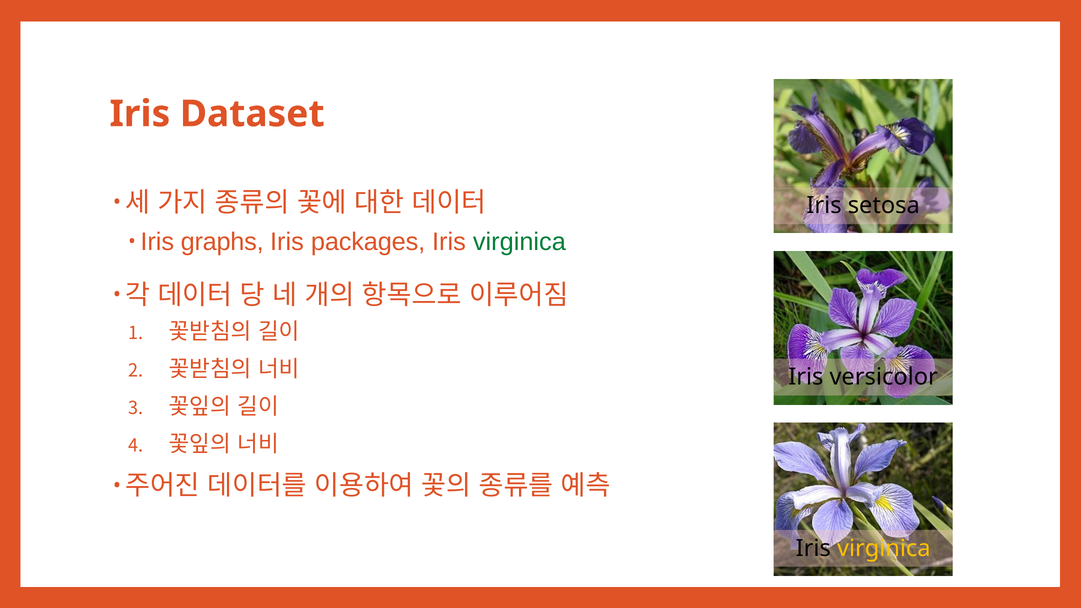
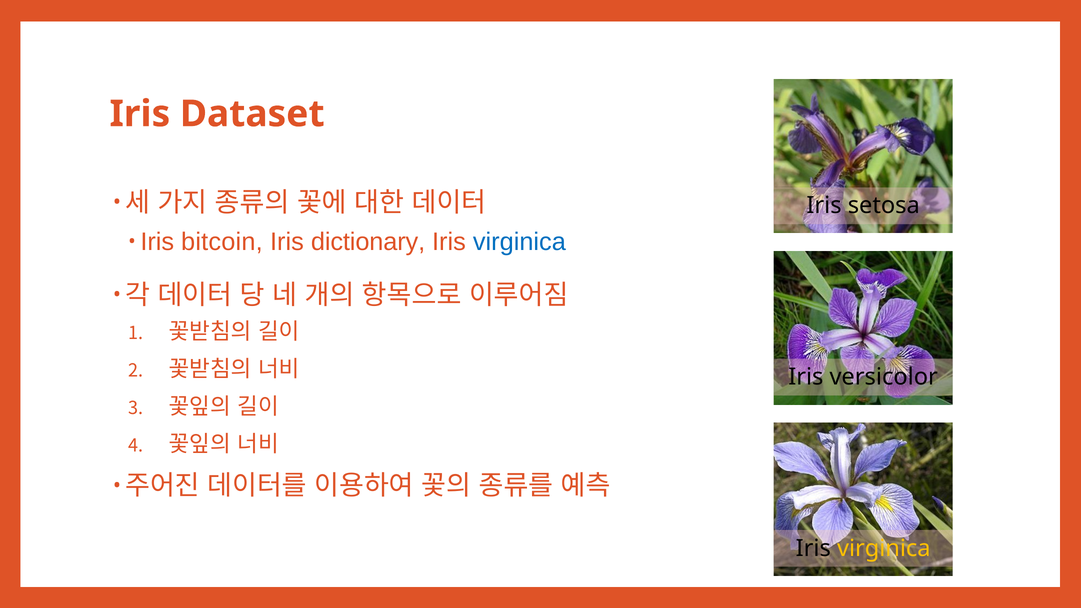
graphs: graphs -> bitcoin (222, 242)
packages: packages -> dictionary (368, 242)
virginica colour: green -> blue (519, 242)
